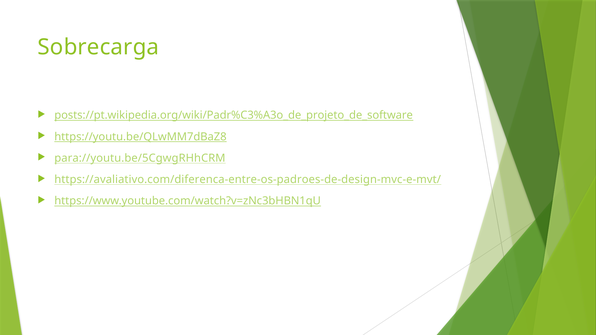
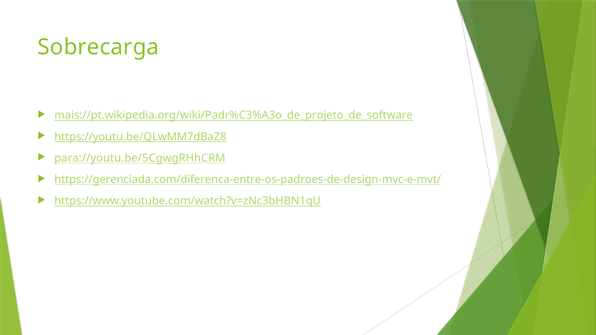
posts://pt.wikipedia.org/wiki/Padr%C3%A3o_de_projeto_de_software: posts://pt.wikipedia.org/wiki/Padr%C3%A3o_de_projeto_de_software -> mais://pt.wikipedia.org/wiki/Padr%C3%A3o_de_projeto_de_software (234, 115)
https://avaliativo.com/diferenca-entre-os-padroes-de-design-mvc-e-mvt/: https://avaliativo.com/diferenca-entre-os-padroes-de-design-mvc-e-mvt/ -> https://gerenciada.com/diferenca-entre-os-padroes-de-design-mvc-e-mvt/ (248, 180)
